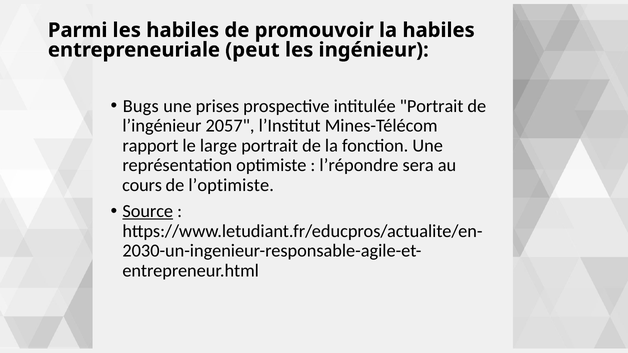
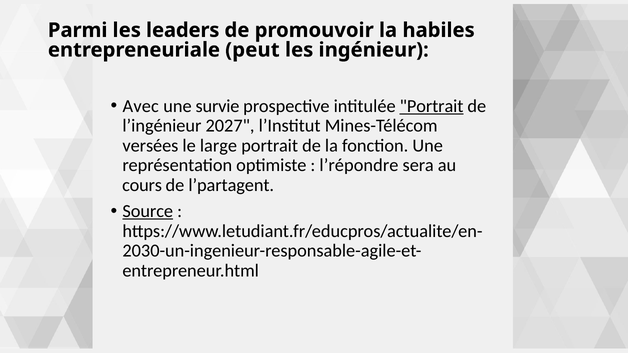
les habiles: habiles -> leaders (183, 30)
Bugs: Bugs -> Avec (141, 106)
prises: prises -> survie (218, 106)
Portrait underline: none -> present (432, 106)
2057: 2057 -> 2027 (230, 126)
rapport: rapport -> versées (150, 146)
l’optimiste: l’optimiste -> l’partagent (231, 185)
